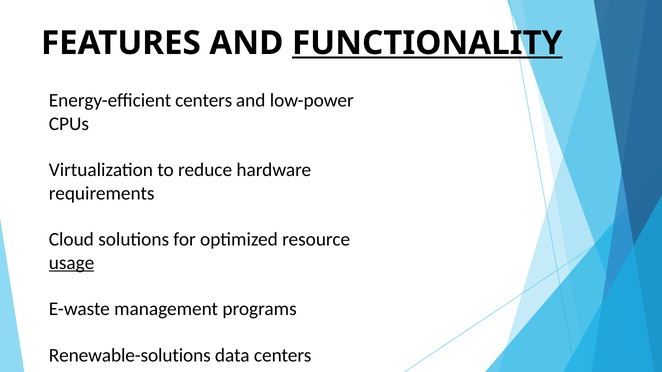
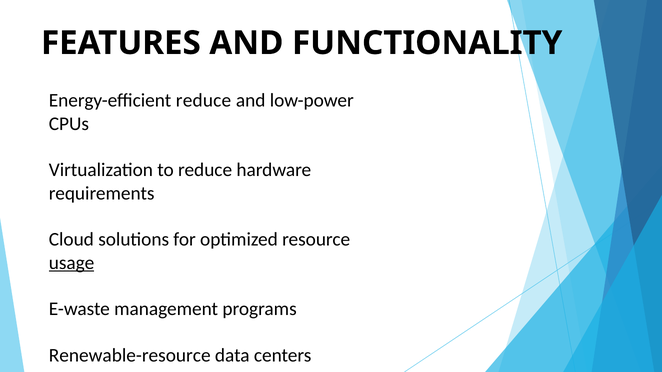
FUNCTIONALITY underline: present -> none (427, 43)
Energy-efficient centers: centers -> reduce (204, 101)
Renewable-solutions: Renewable-solutions -> Renewable-resource (130, 356)
